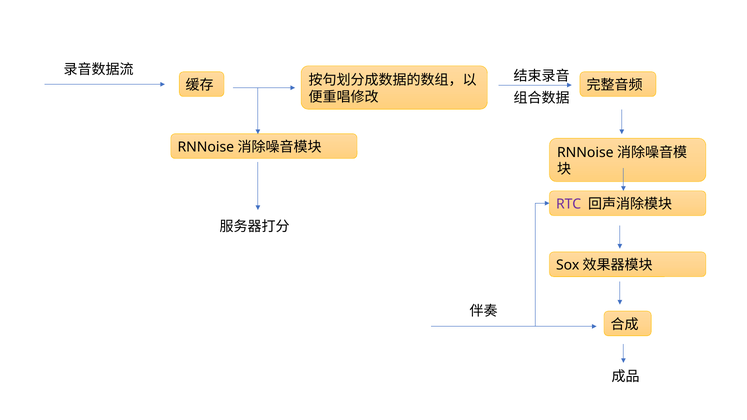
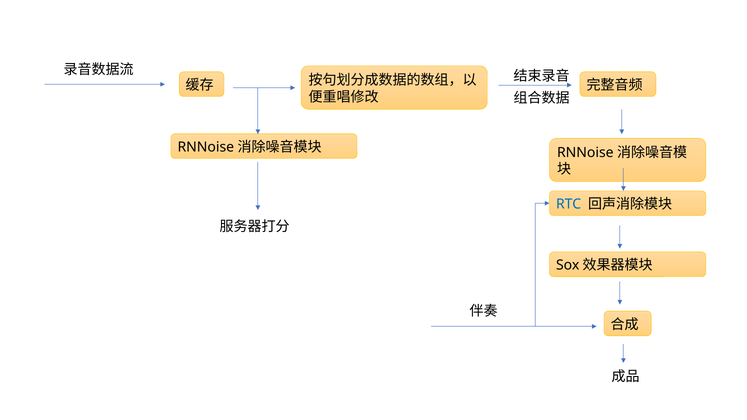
RTC colour: purple -> blue (569, 204)
